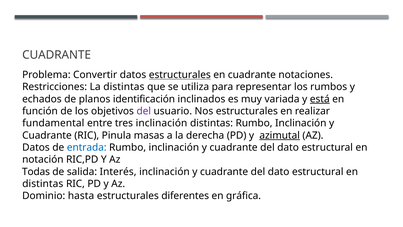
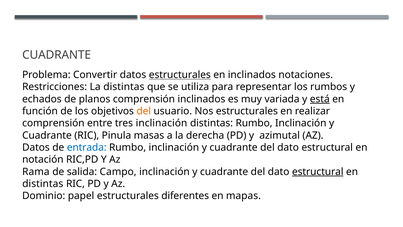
en cuadrante: cuadrante -> inclinados (252, 75)
planos identificación: identificación -> comprensión (144, 99)
del colour: purple -> orange (144, 111)
fundamental: fundamental -> comprensión (53, 123)
azimutal underline: present -> none (280, 135)
Todas: Todas -> Rama (36, 171)
Interés: Interés -> Campo (118, 171)
estructural underline: none -> present (318, 171)
hasta: hasta -> papel (81, 196)
gráfica: gráfica -> mapas (243, 196)
